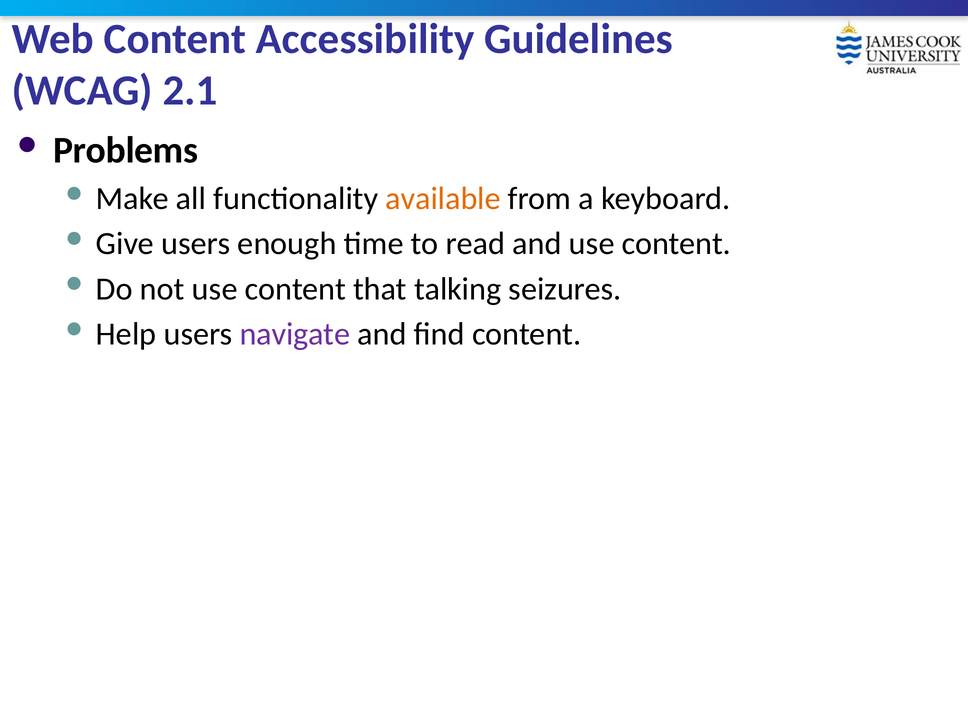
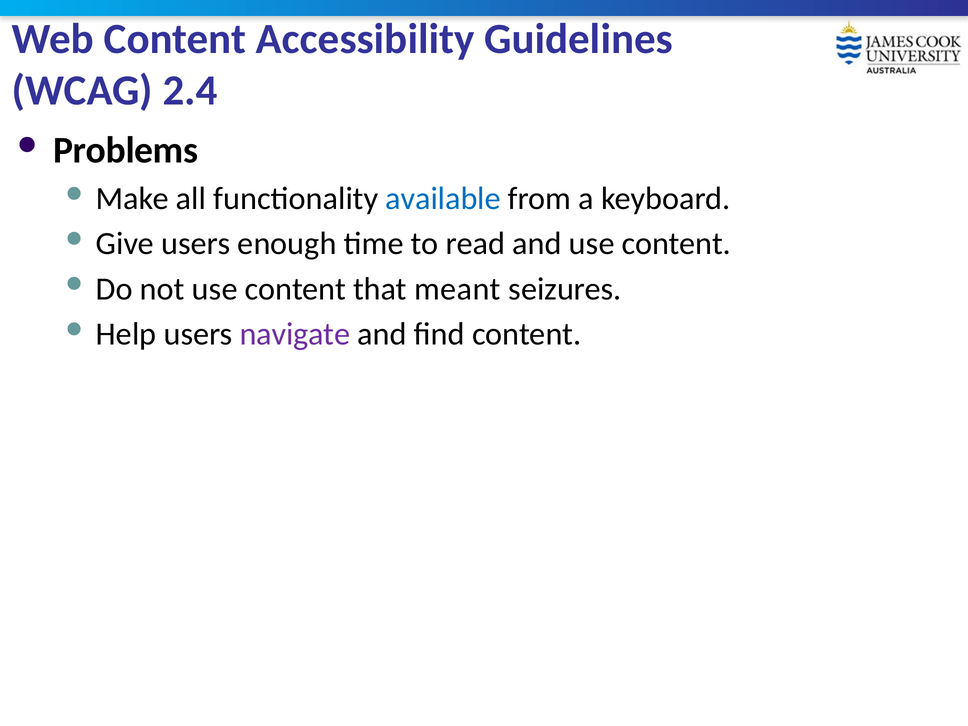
2.1: 2.1 -> 2.4 (190, 91)
available colour: orange -> blue (443, 199)
talking: talking -> meant (457, 289)
